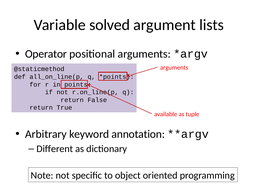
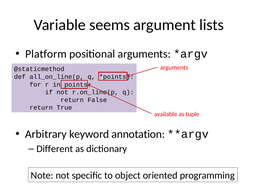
solved: solved -> seems (110, 25)
Operator: Operator -> Platform (46, 54)
